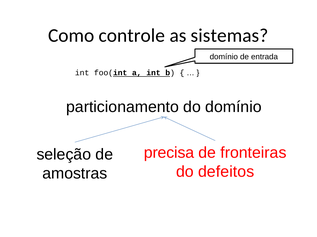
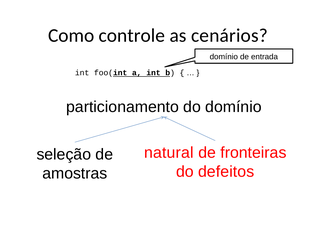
sistemas: sistemas -> cenários (229, 36)
precisa: precisa -> natural (169, 153)
